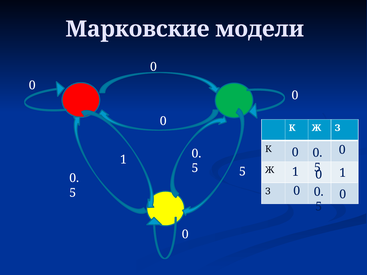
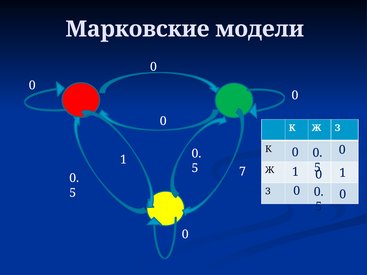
5: 5 -> 7 (243, 172)
